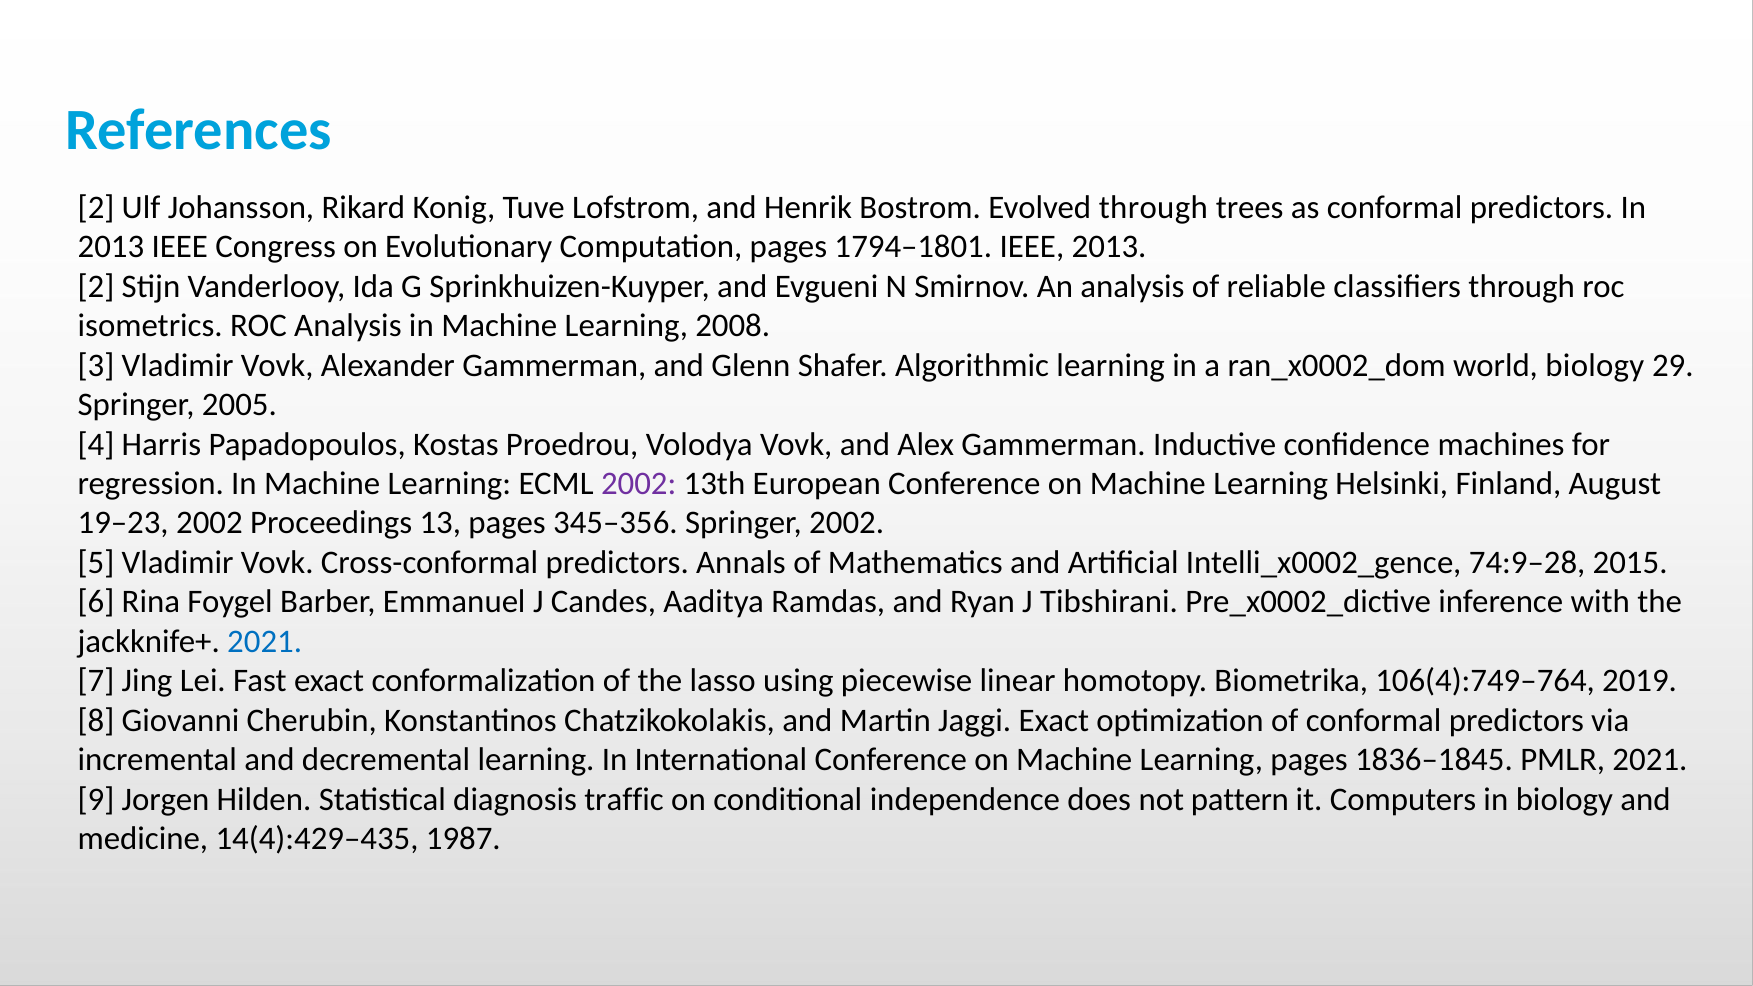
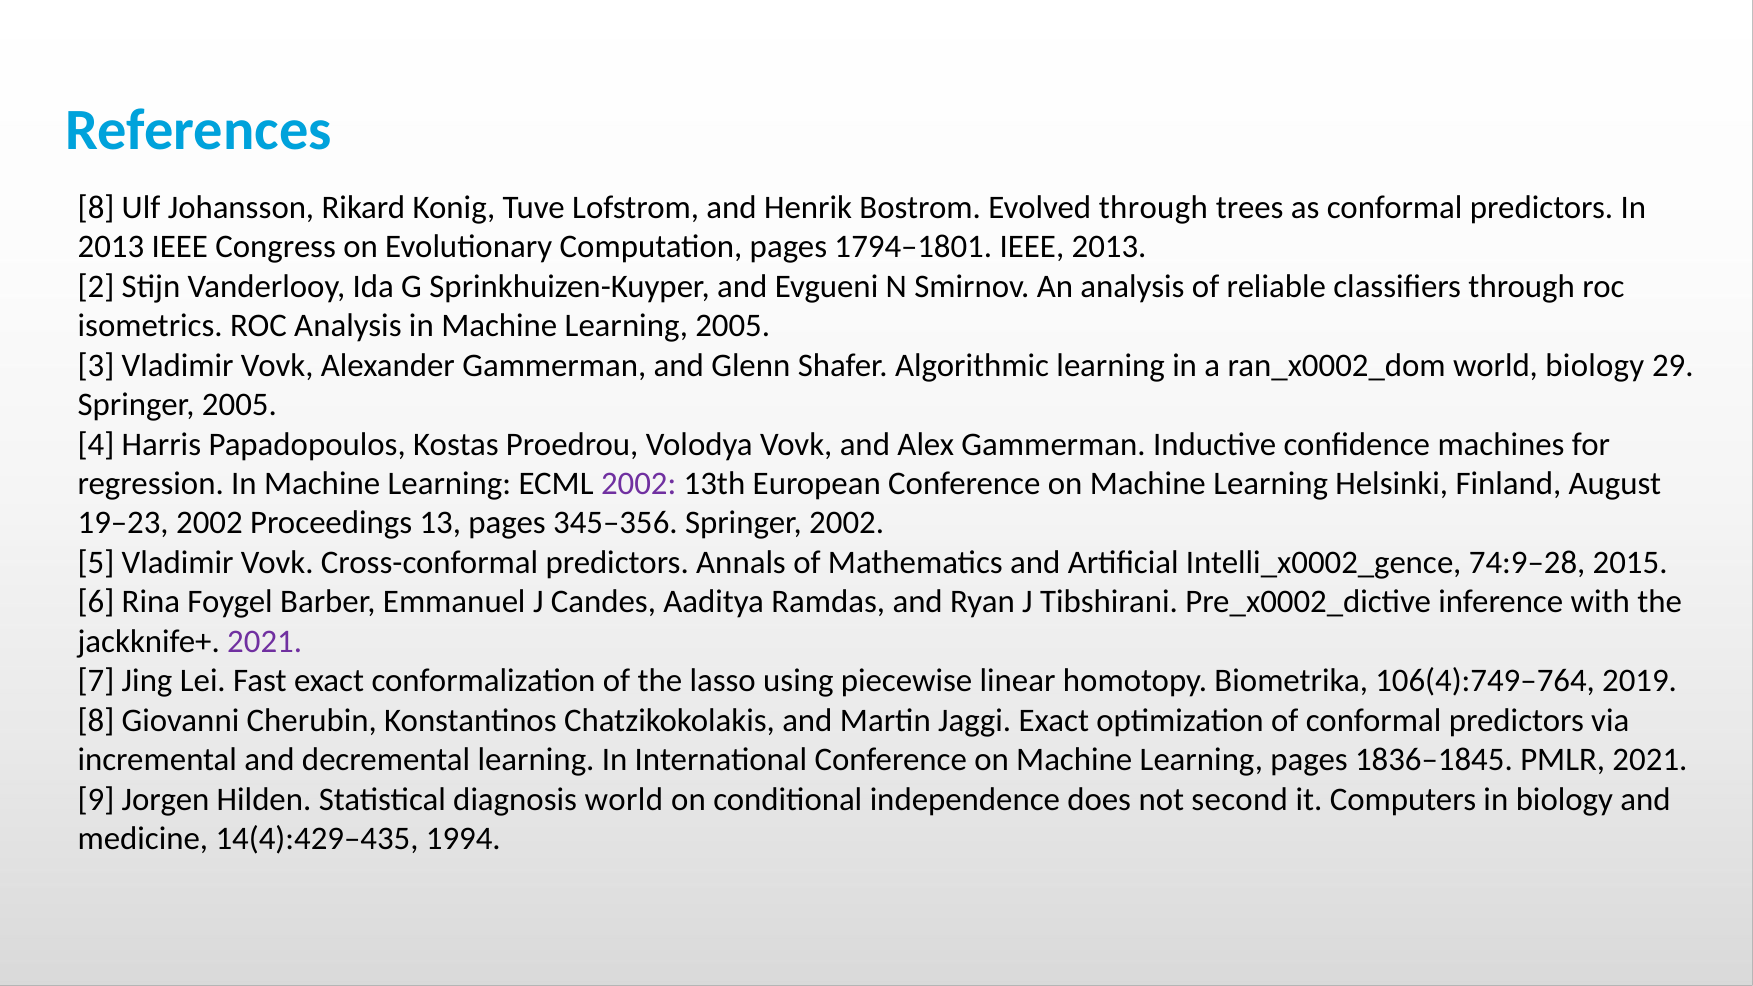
2: 2 -> 8 (96, 208)
Learning 2008: 2008 -> 2005 (733, 326)
2021 colour: blue -> purple (265, 641)
diagnosis traffic: traffic -> world (624, 799)
pattern: pattern -> second (1240, 799)
1987: 1987 -> 1994 (463, 839)
